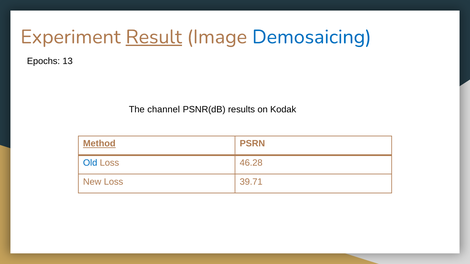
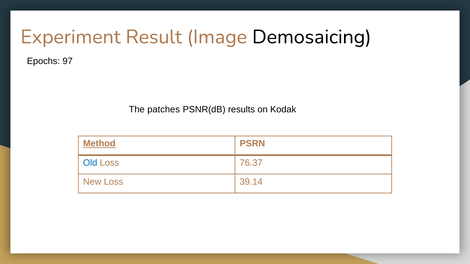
Result underline: present -> none (154, 37)
Demosaicing colour: blue -> black (312, 37)
13: 13 -> 97 (68, 61)
channel: channel -> patches (164, 110)
46.28: 46.28 -> 76.37 (251, 163)
39.71: 39.71 -> 39.14 (251, 182)
